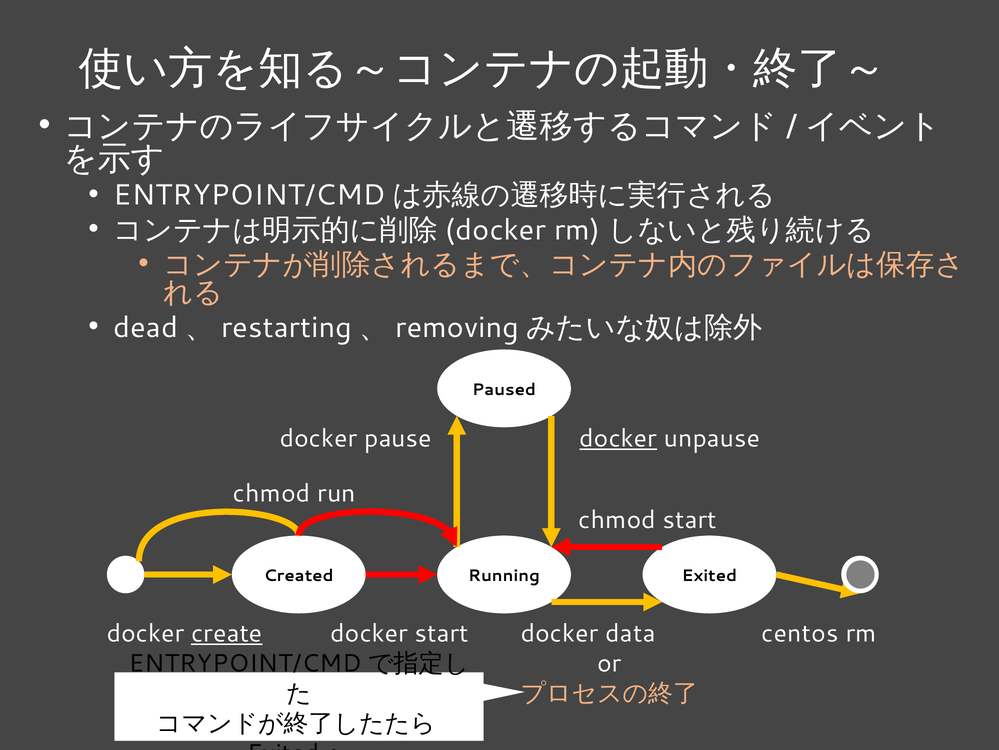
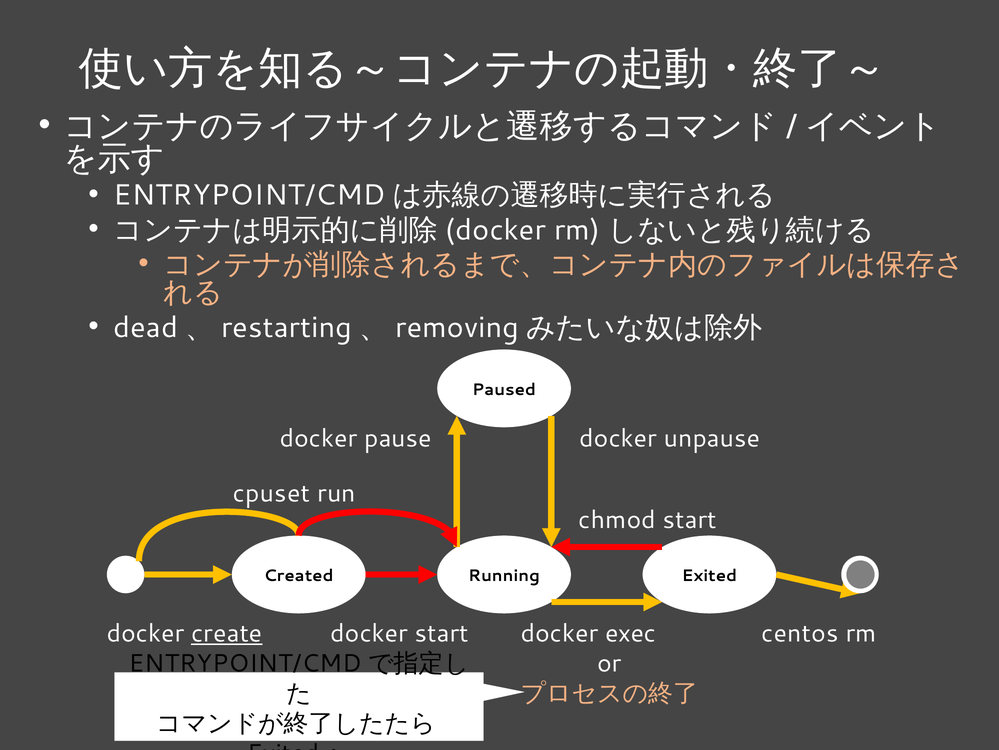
docker underline: present -> none (618, 438)
chmod: chmod -> cpuset (272, 493)
data: data -> exec (631, 633)
